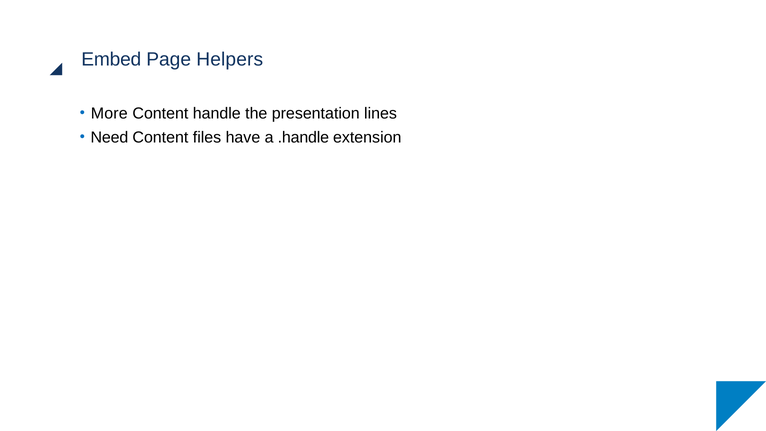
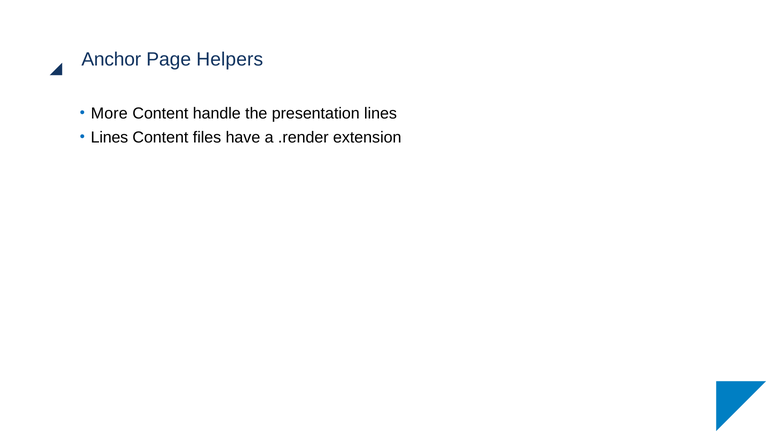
Embed: Embed -> Anchor (111, 59)
Need: Need -> Lines (109, 137)
.handle: .handle -> .render (303, 137)
